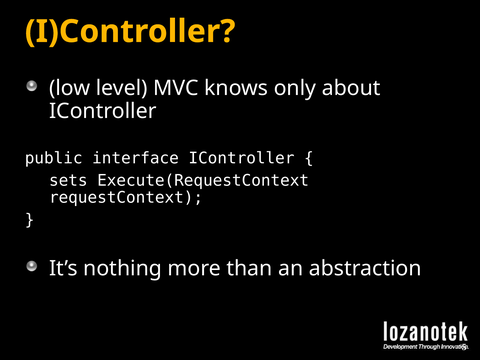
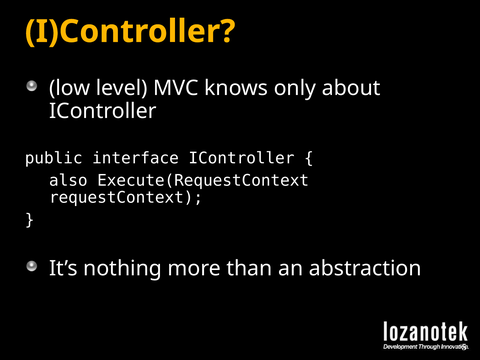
sets: sets -> also (68, 180)
